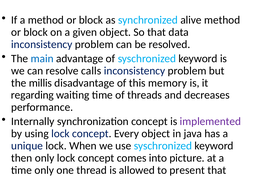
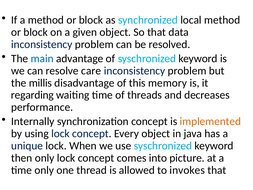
alive: alive -> local (191, 20)
calls: calls -> care (91, 71)
implemented colour: purple -> orange (210, 121)
present: present -> invokes (187, 170)
